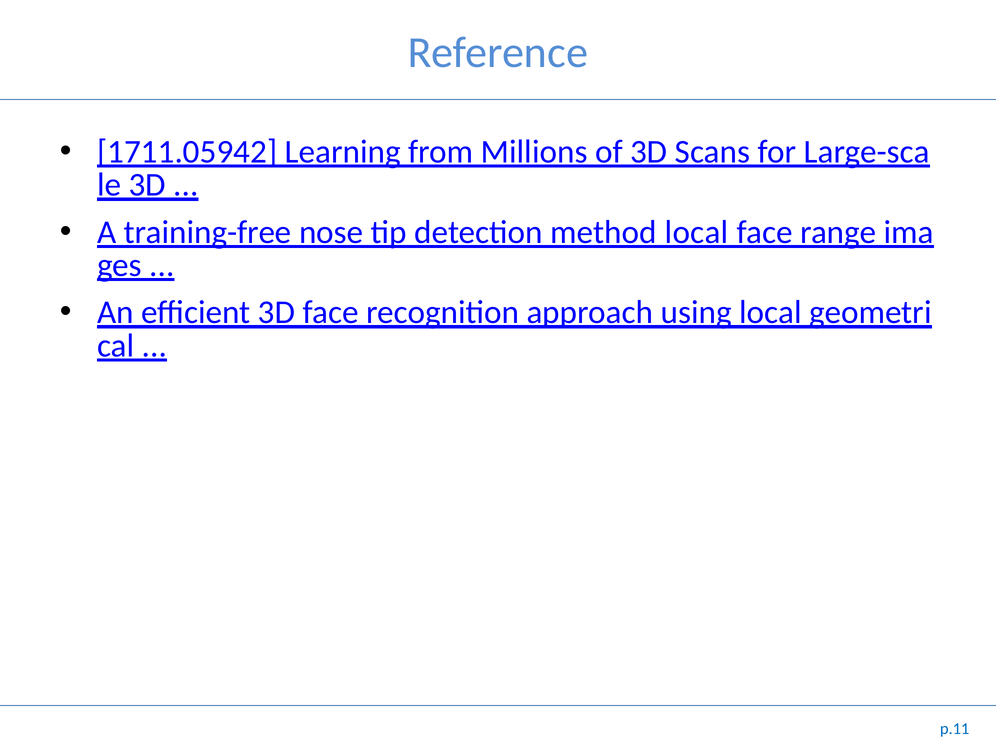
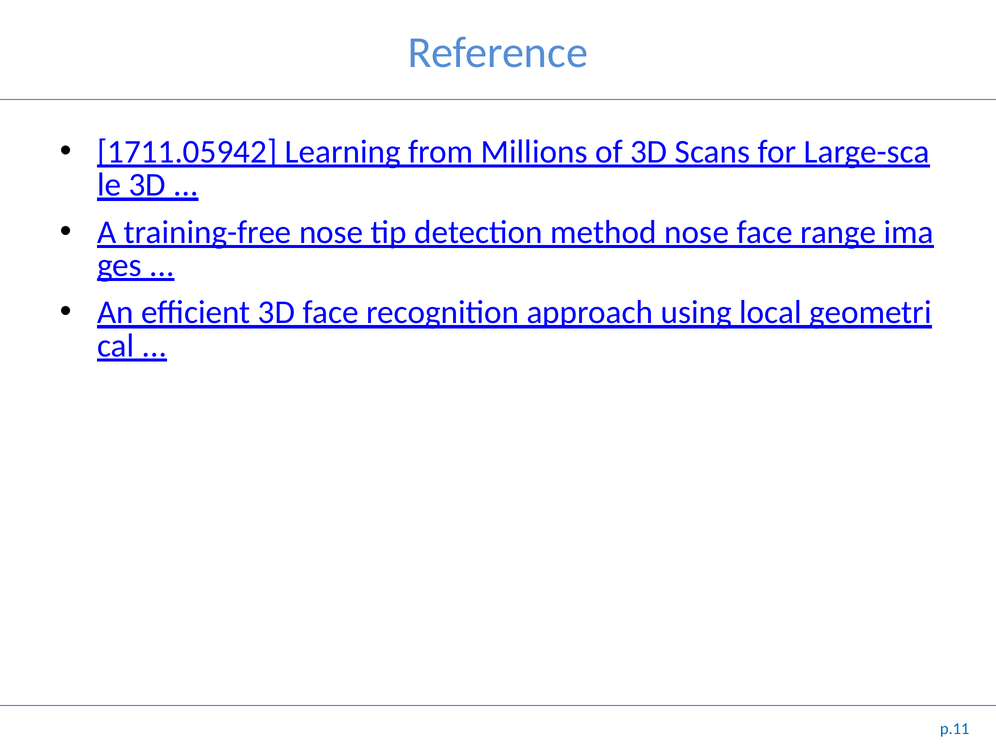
method local: local -> nose (697, 232)
